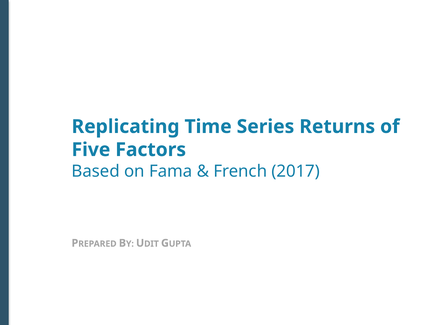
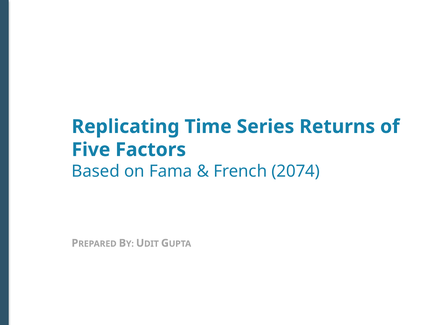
2017: 2017 -> 2074 (296, 171)
